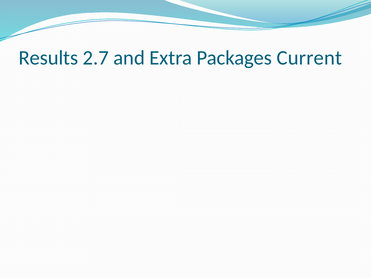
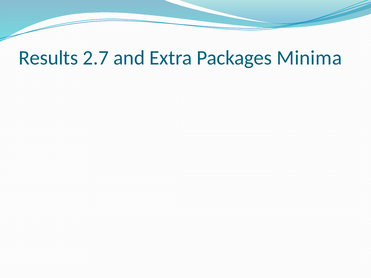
Current: Current -> Minima (309, 58)
